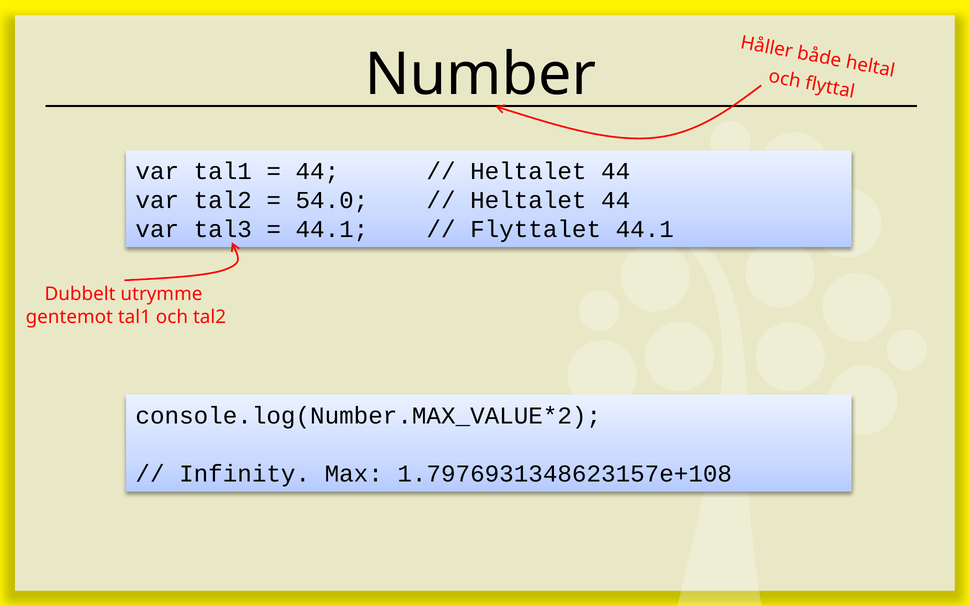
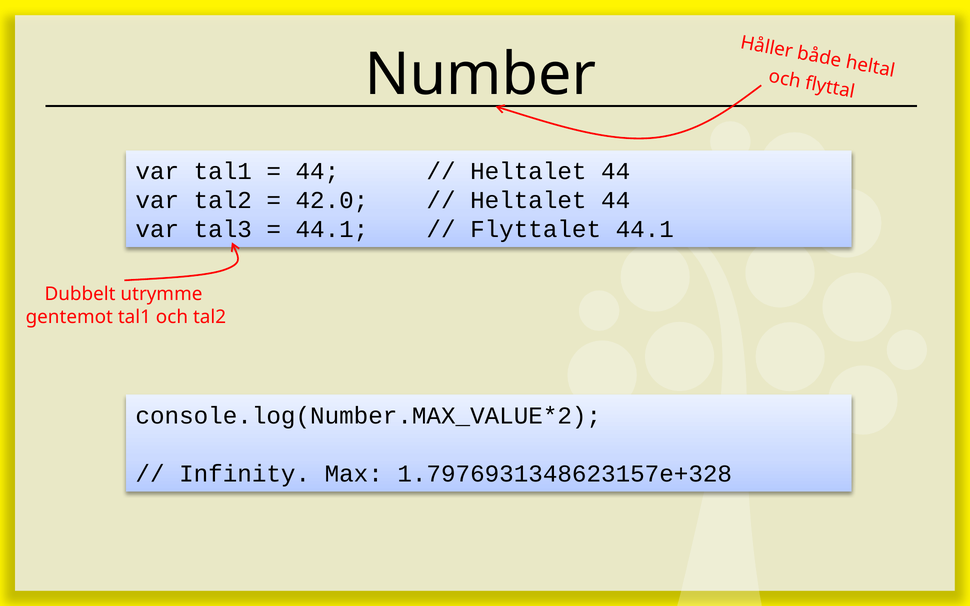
54.0: 54.0 -> 42.0 (332, 200)
1.7976931348623157e+108: 1.7976931348623157e+108 -> 1.7976931348623157e+328 (565, 474)
